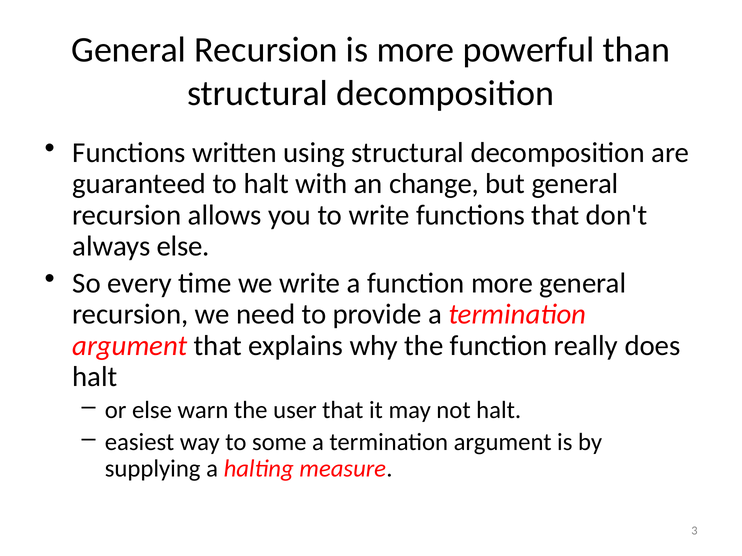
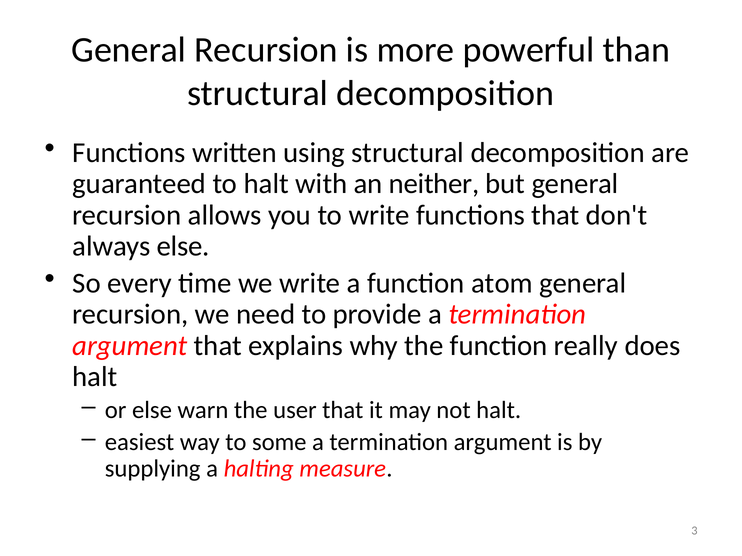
change: change -> neither (434, 184)
function more: more -> atom (502, 284)
